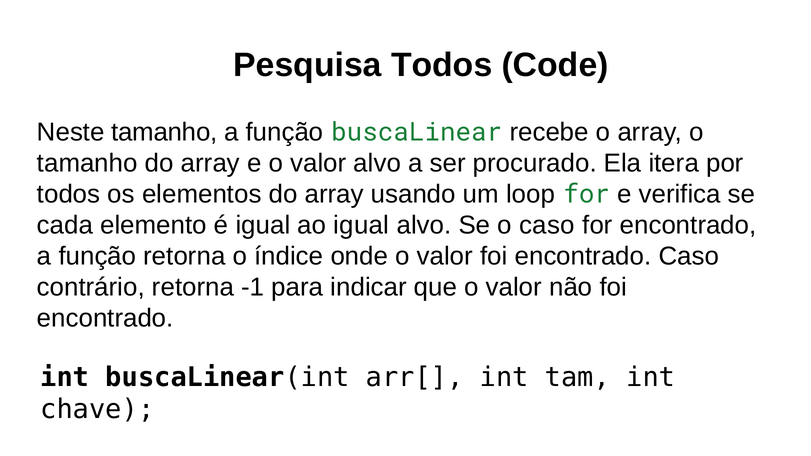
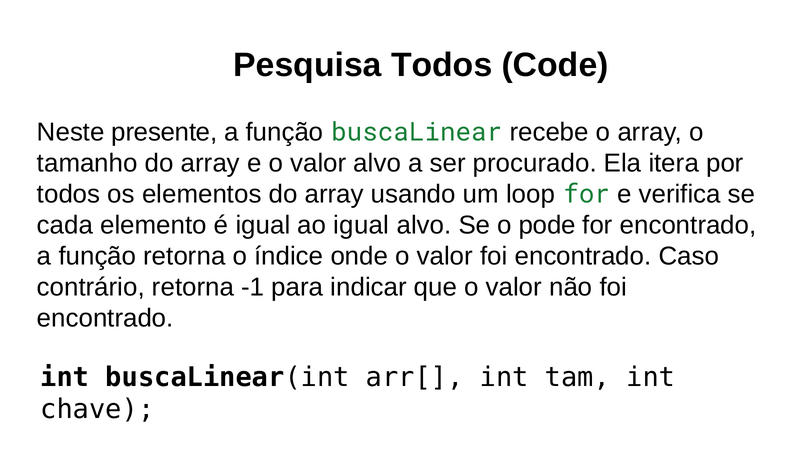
Neste tamanho: tamanho -> presente (164, 132)
o caso: caso -> pode (547, 225)
